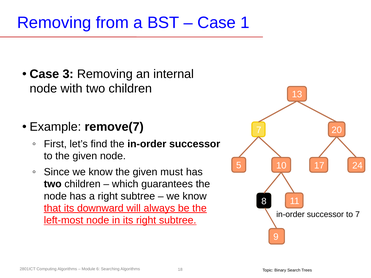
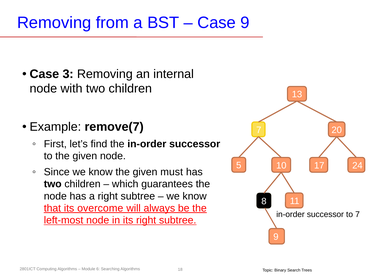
Case 1: 1 -> 9 (245, 23)
downward: downward -> overcome (100, 208)
